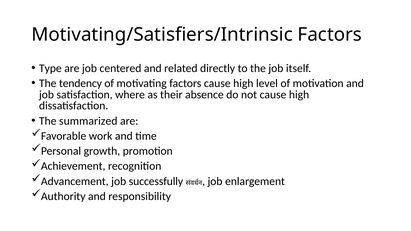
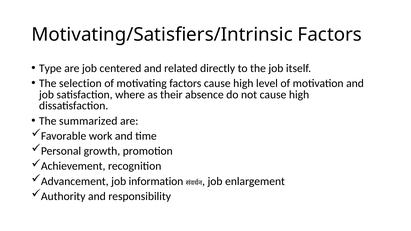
tendency: tendency -> selection (80, 83)
successfully: successfully -> information (156, 181)
